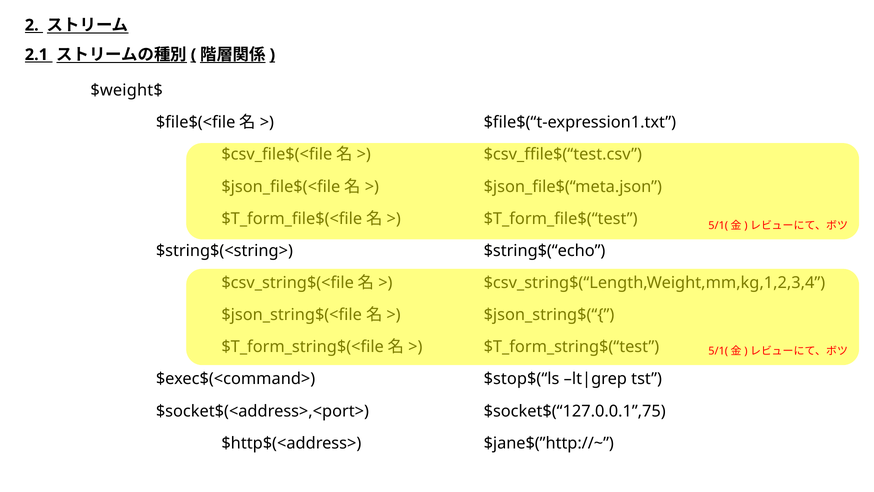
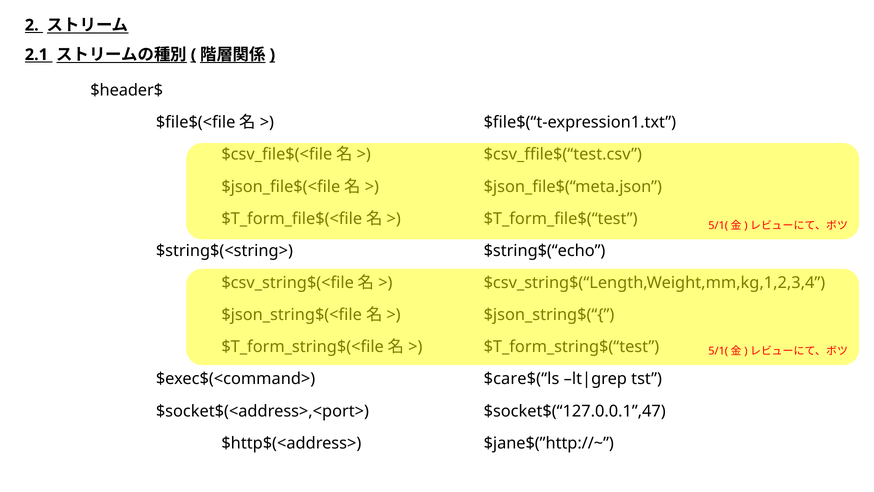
$weight$: $weight$ -> $header$ (127, 90)
$stop$(“ls: $stop$(“ls -> $care$(“ls (522, 379)
$socket$(“127.0.0.1”,75: $socket$(“127.0.0.1”,75 -> $socket$(“127.0.0.1”,47 (575, 411)
